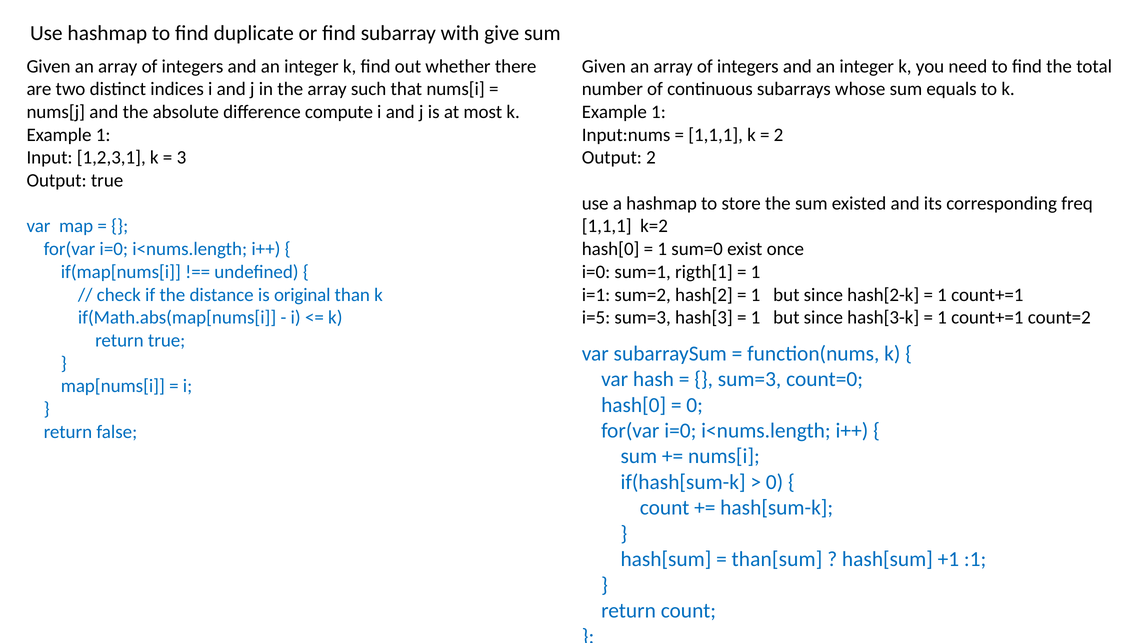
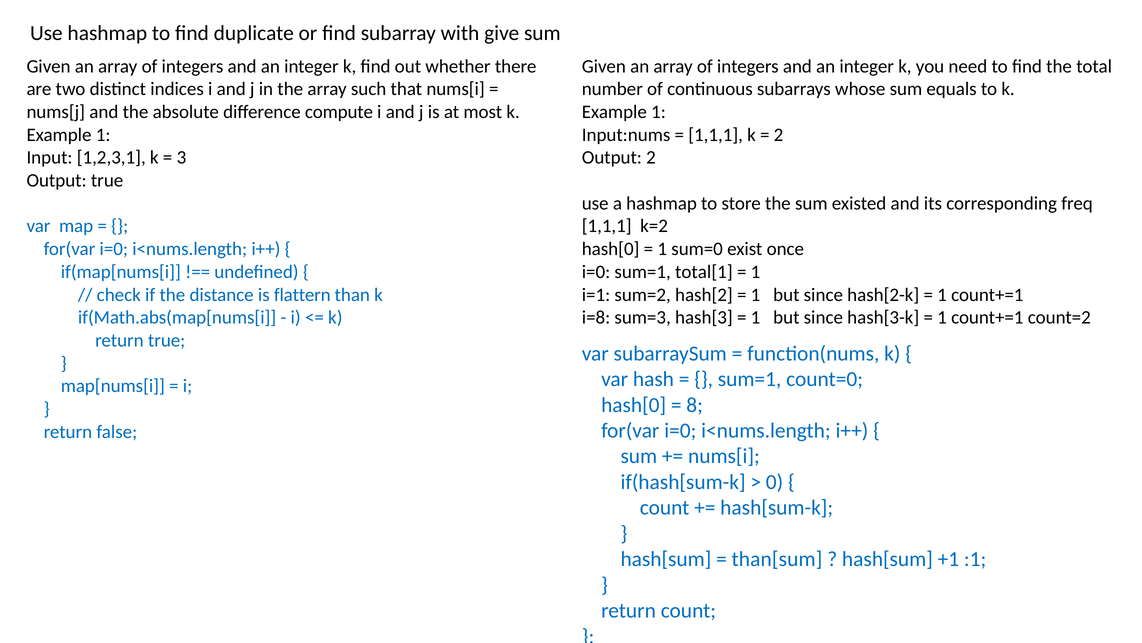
rigth[1: rigth[1 -> total[1 (704, 272)
original: original -> flattern (302, 294)
i=5: i=5 -> i=8 (596, 317)
sum=3: sum=3 -> sum=1 (750, 379)
0: 0 -> 8 (695, 405)
